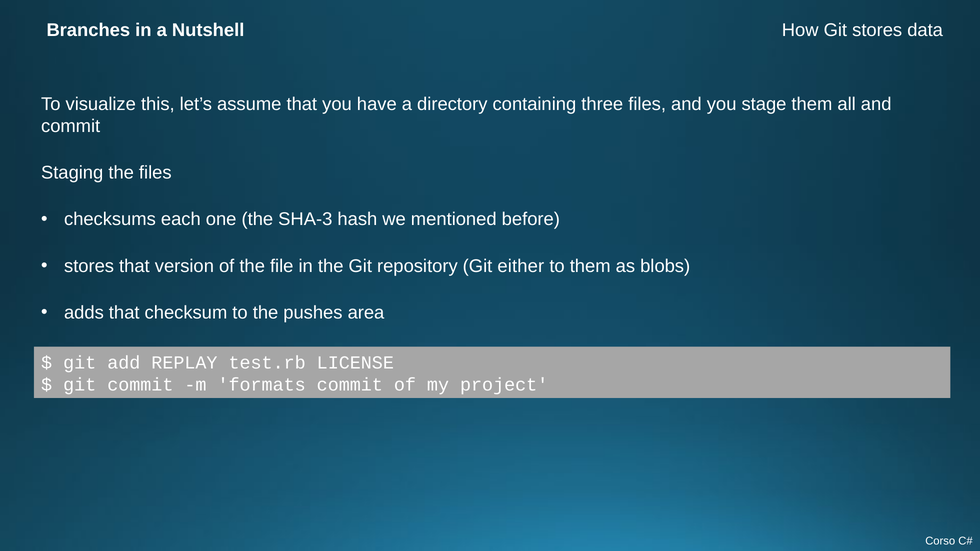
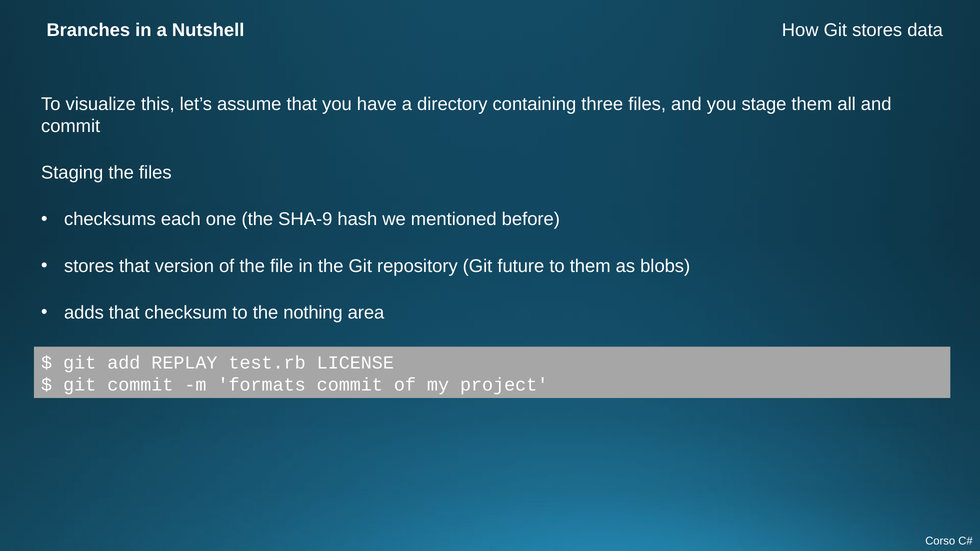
SHA-3: SHA-3 -> SHA-9 (305, 220)
either: either -> future (521, 266)
pushes: pushes -> nothing (313, 313)
